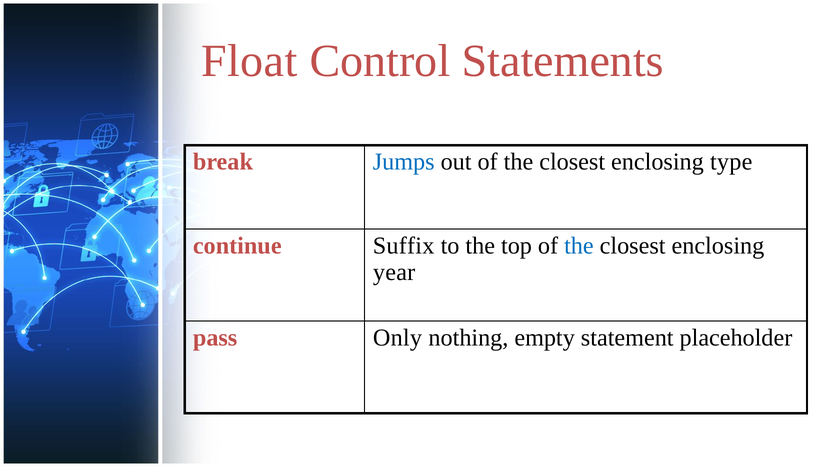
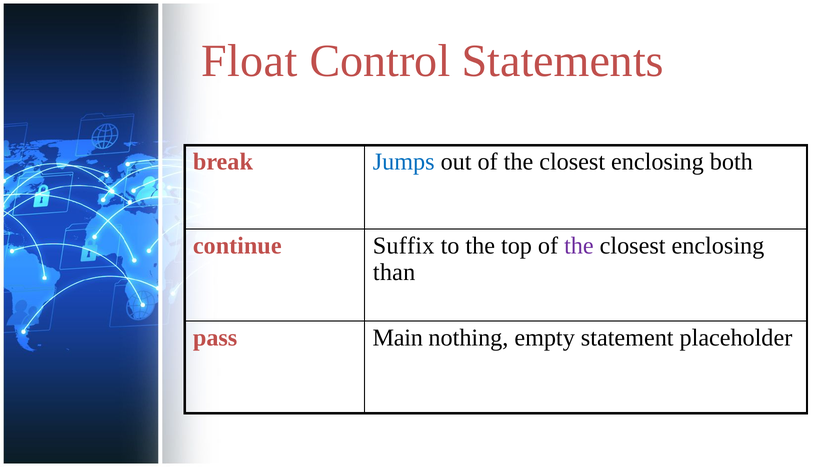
type: type -> both (731, 162)
the colour: blue -> purple (579, 245)
year: year -> than (394, 272)
Only: Only -> Main (398, 338)
